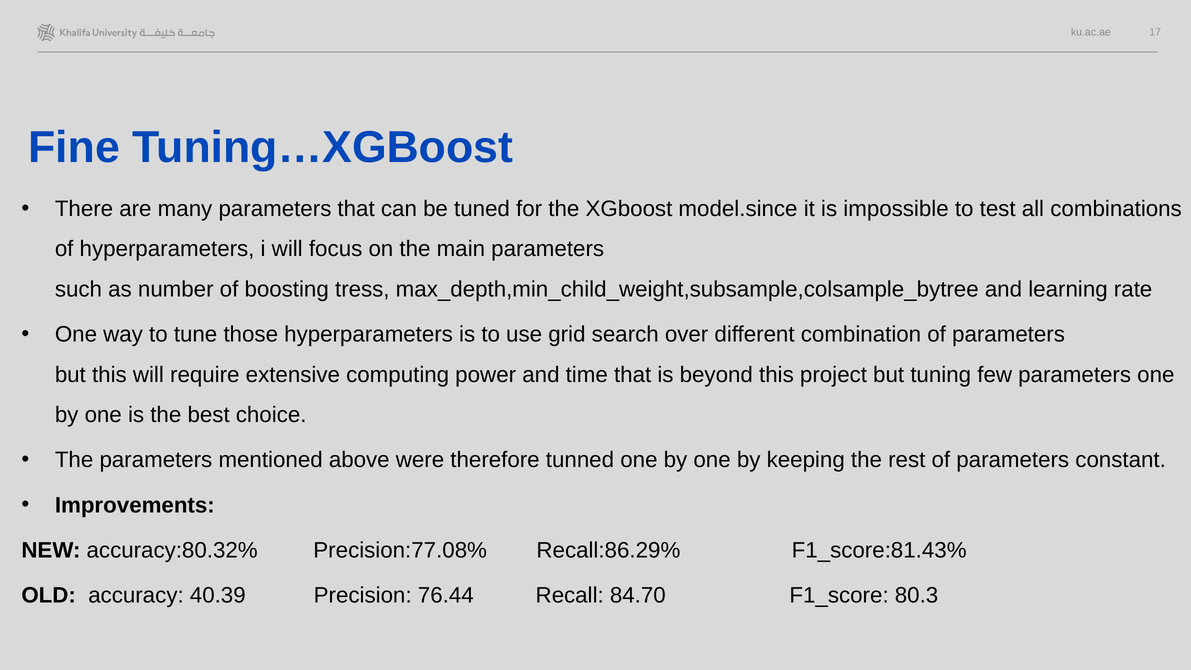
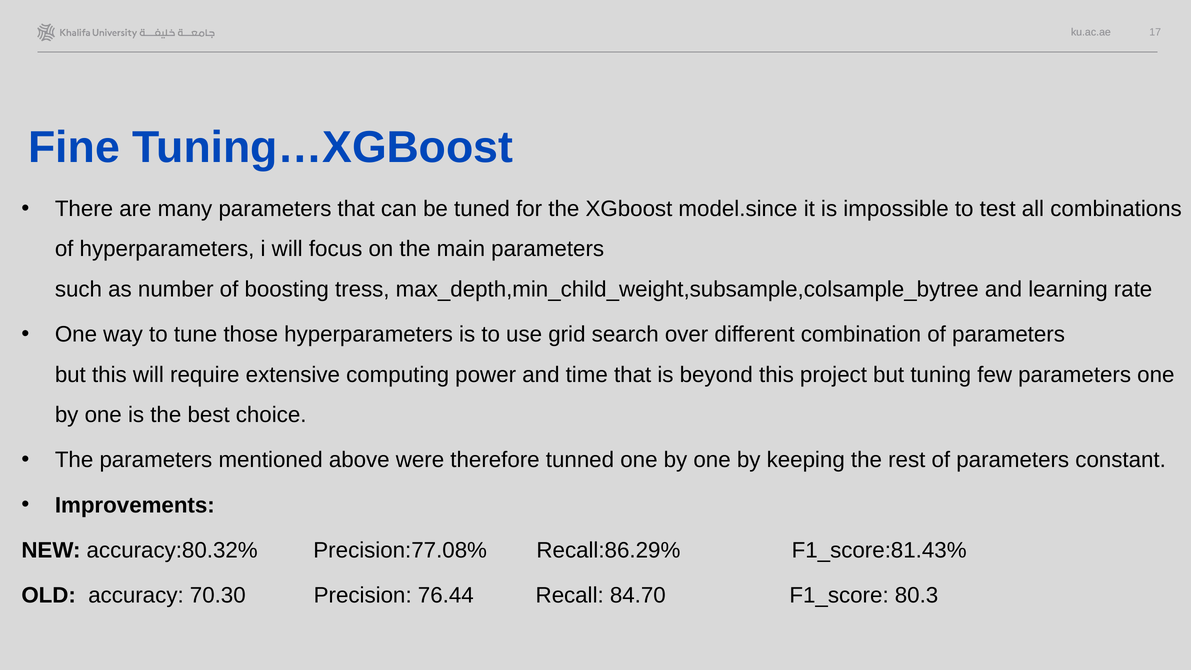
40.39: 40.39 -> 70.30 (218, 595)
